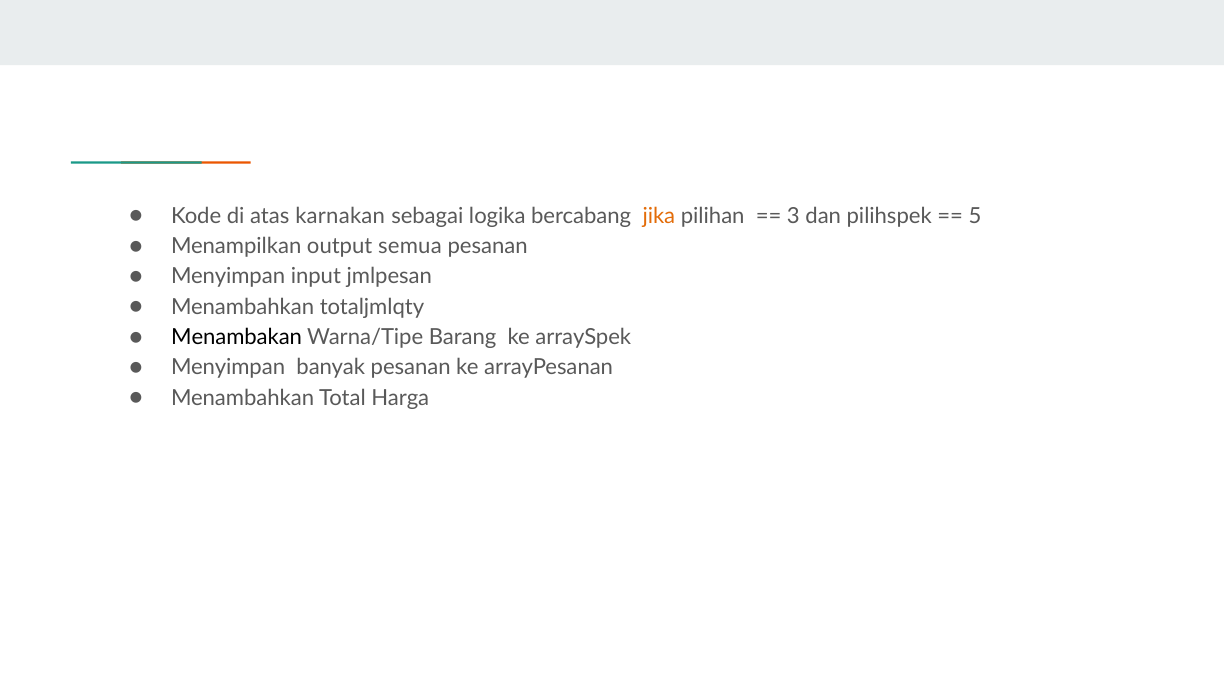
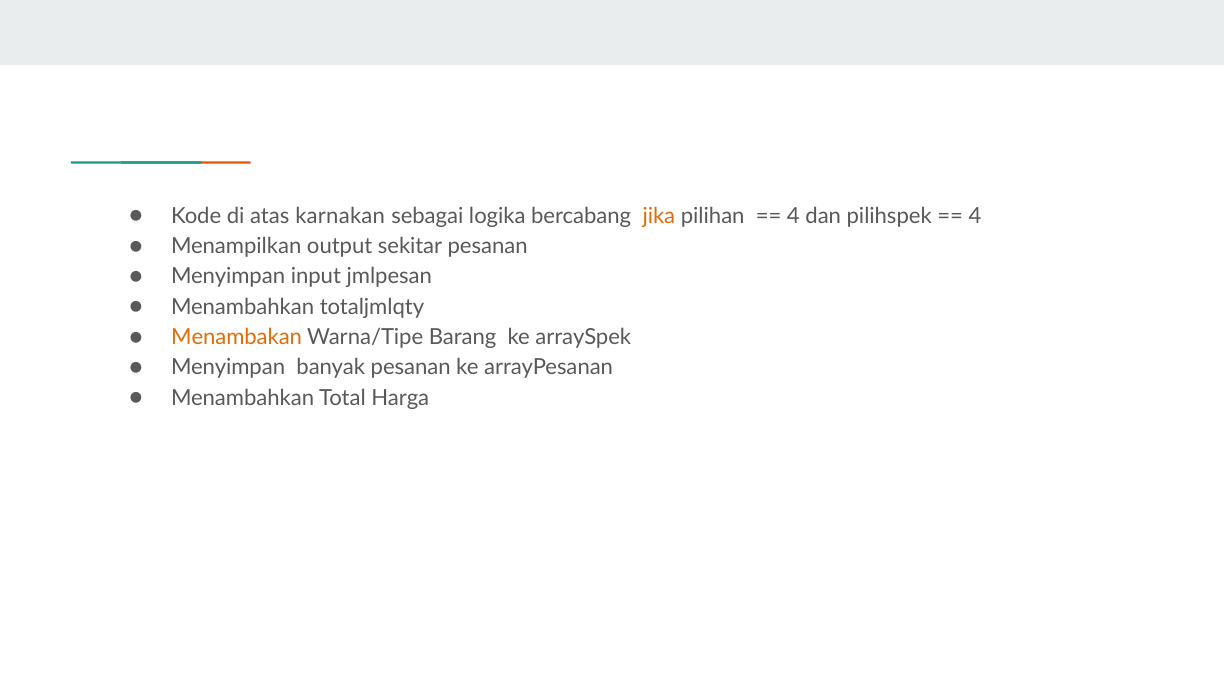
3: 3 -> 4 (793, 216)
5: 5 -> 4 (975, 216)
semua: semua -> sekitar (410, 246)
Menambakan colour: black -> orange (237, 337)
